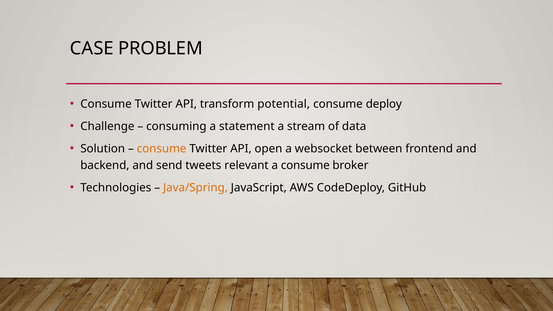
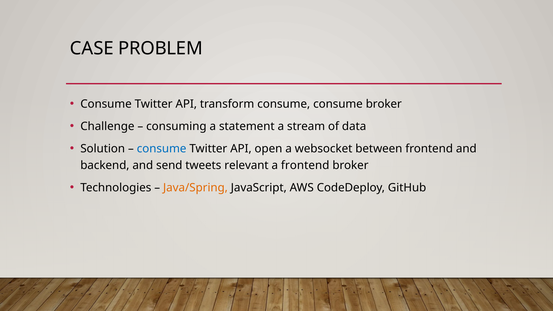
transform potential: potential -> consume (284, 104)
consume deploy: deploy -> broker (384, 104)
consume colour: orange -> blue (162, 149)
a consume: consume -> frontend (305, 165)
